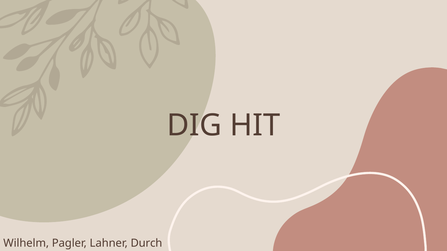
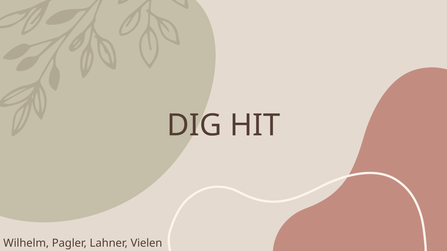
Durch: Durch -> Vielen (146, 244)
